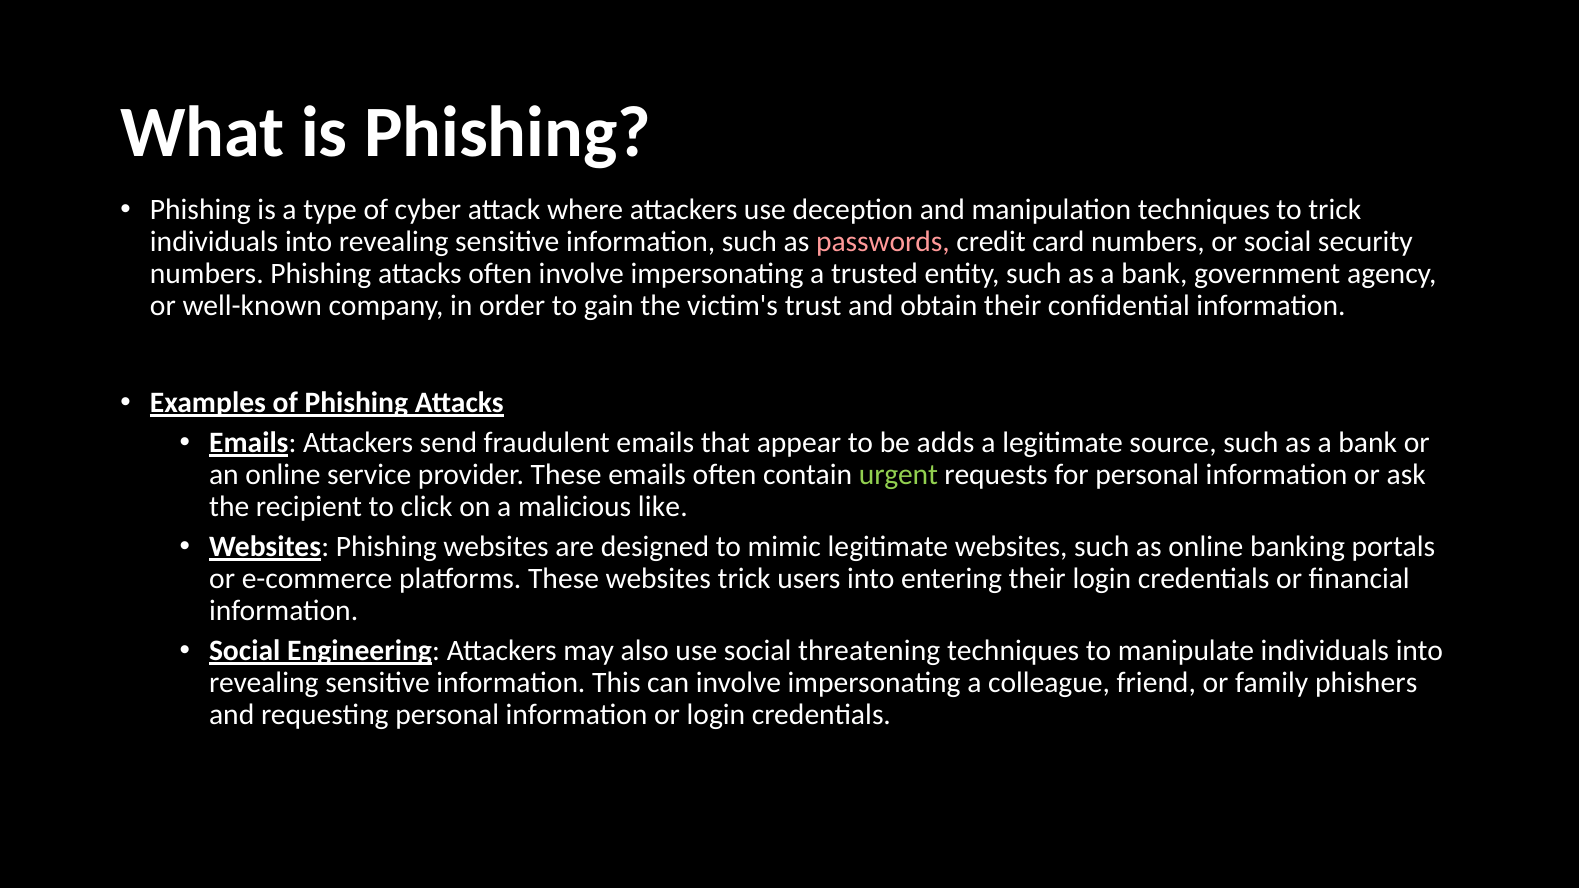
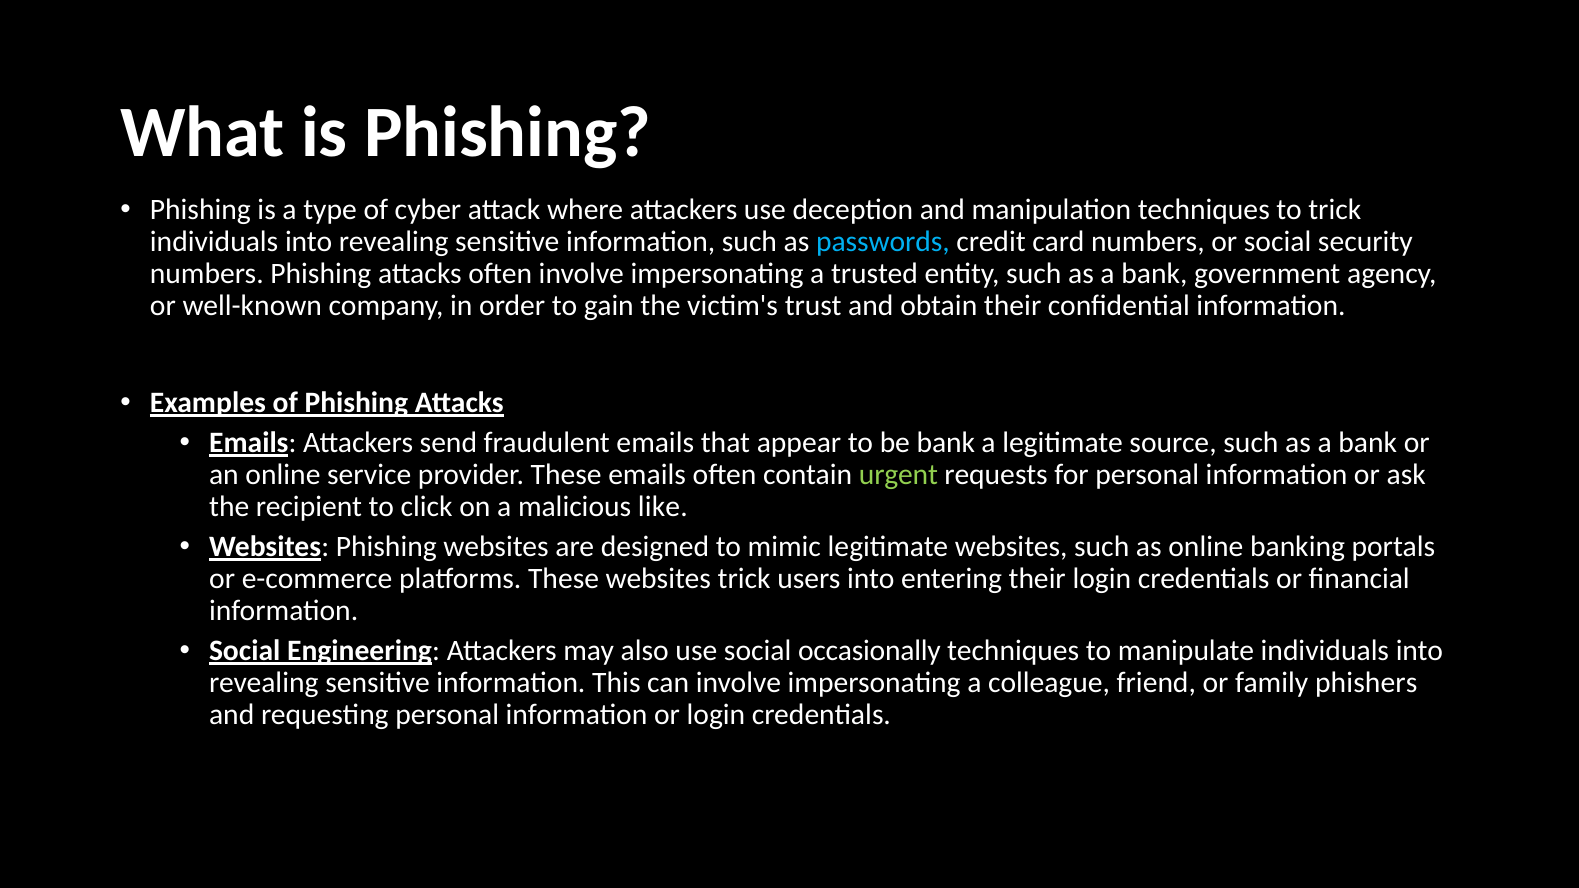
passwords colour: pink -> light blue (883, 242)
be adds: adds -> bank (946, 443)
threatening: threatening -> occasionally (869, 651)
